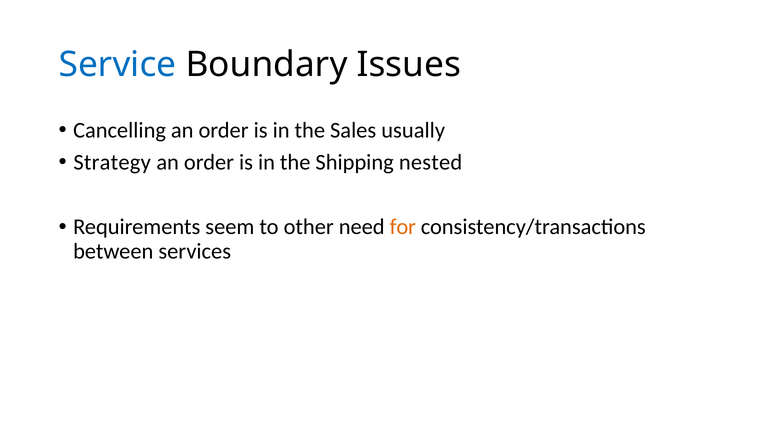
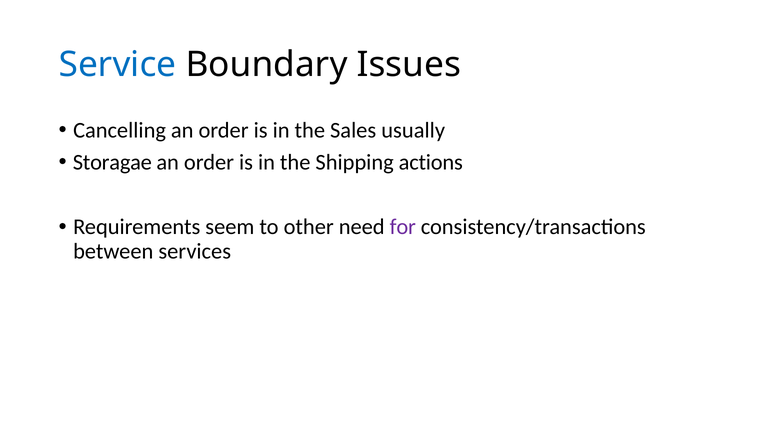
Strategy: Strategy -> Storagae (112, 162)
nested: nested -> actions (431, 162)
for colour: orange -> purple (403, 227)
